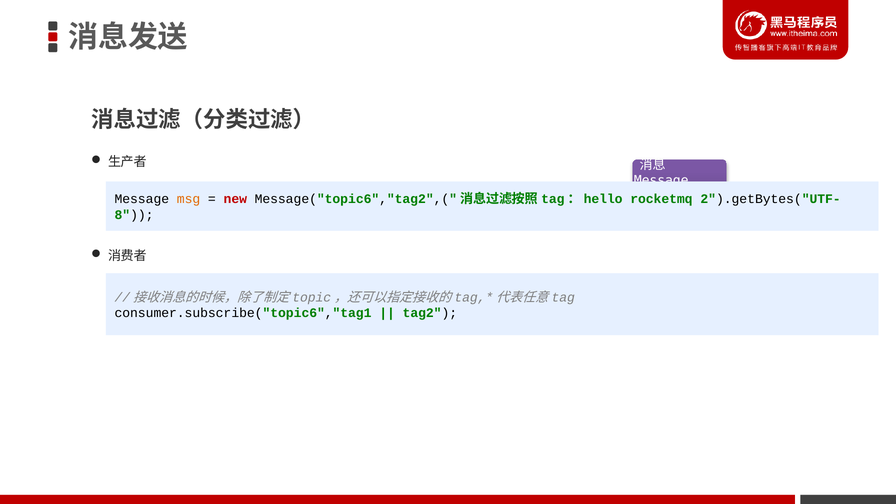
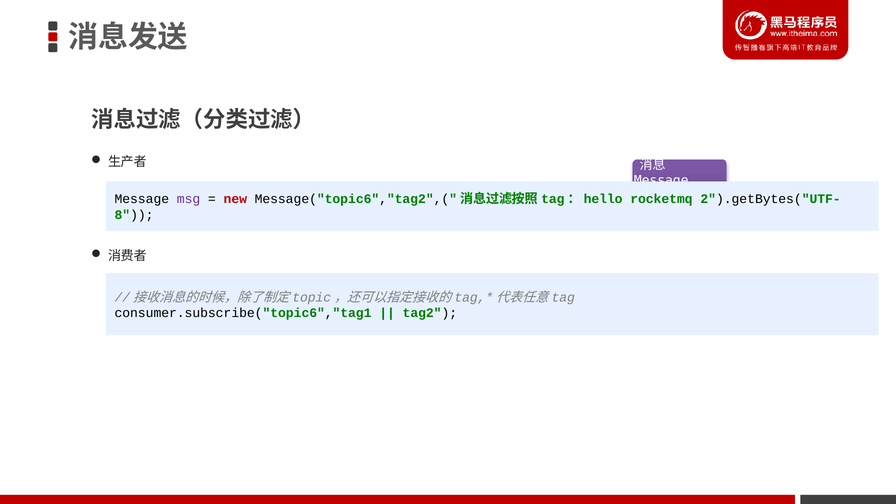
msg colour: orange -> purple (189, 199)
